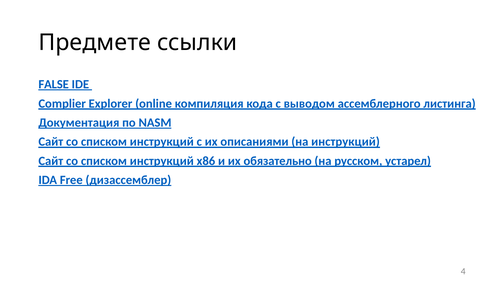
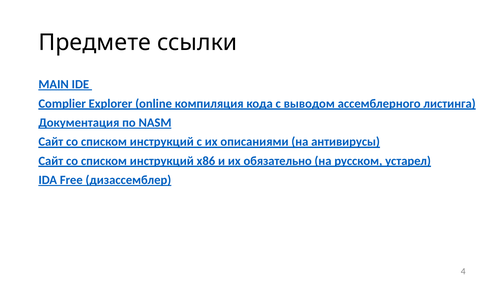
FALSE: FALSE -> MAIN (54, 84)
на инструкций: инструкций -> антивирусы (346, 142)
